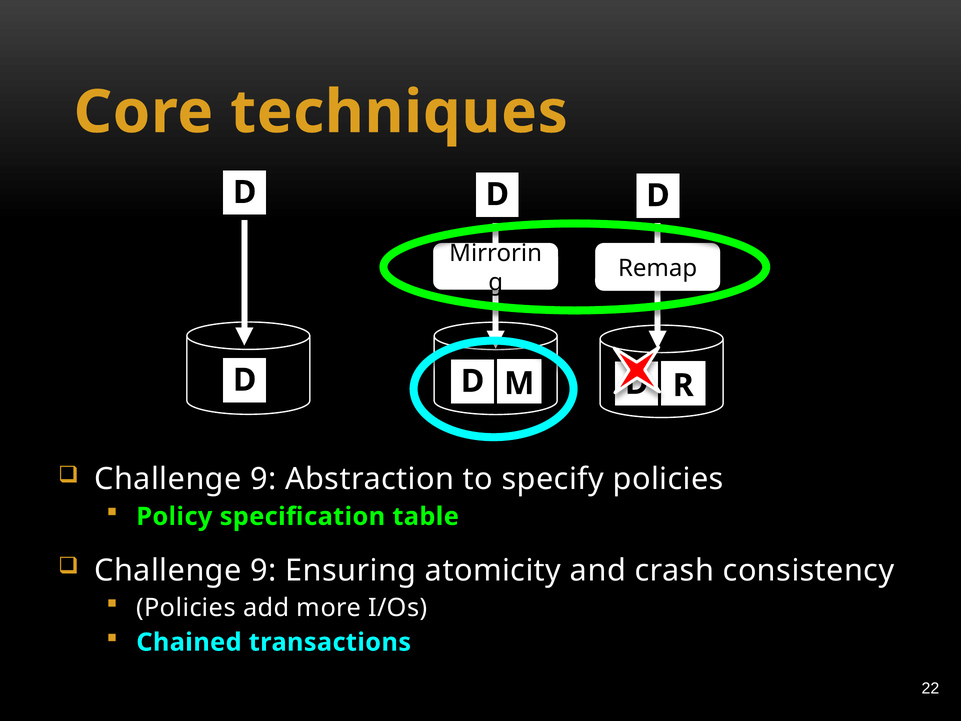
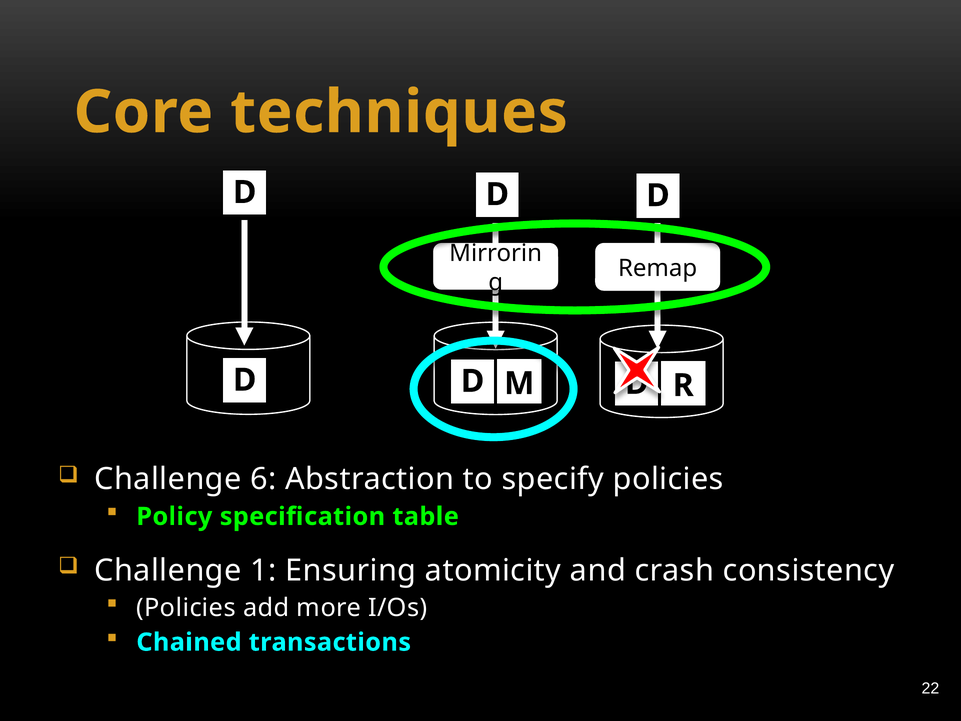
9: 9 -> 6 (263, 479)
9: 9 -> 1 (263, 570)
